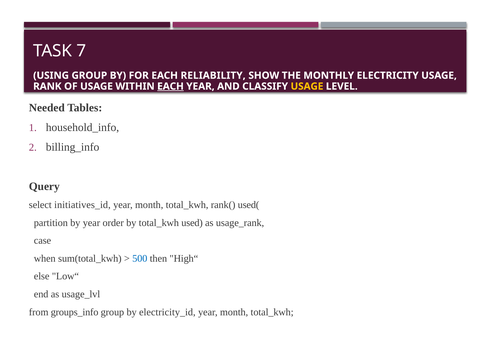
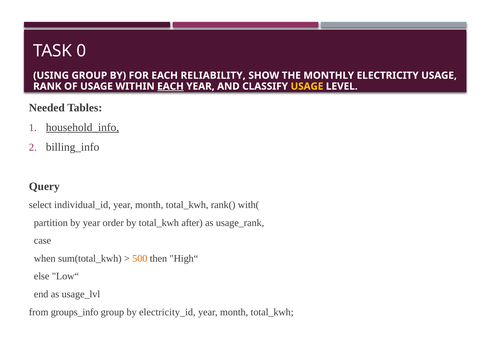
7: 7 -> 0 (81, 51)
household_info underline: none -> present (83, 127)
initiatives_id: initiatives_id -> individual_id (82, 205)
used(: used( -> with( (248, 205)
used: used -> after (192, 223)
500 colour: blue -> orange (140, 258)
